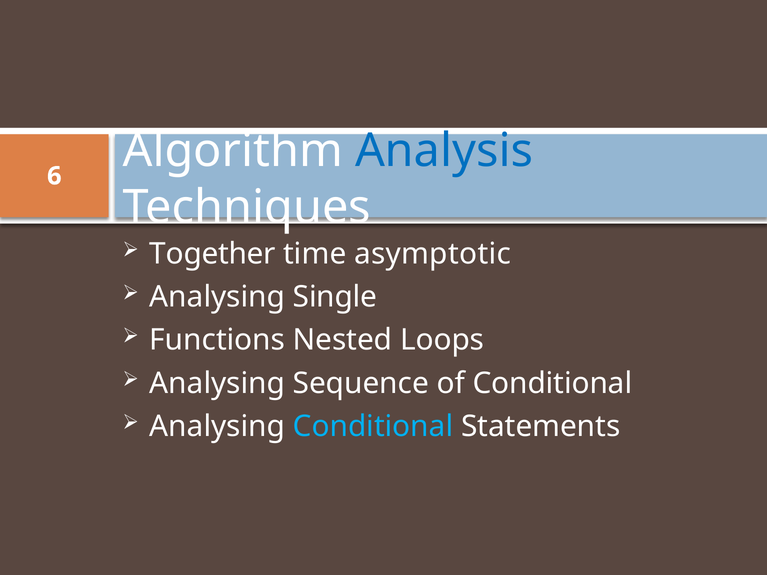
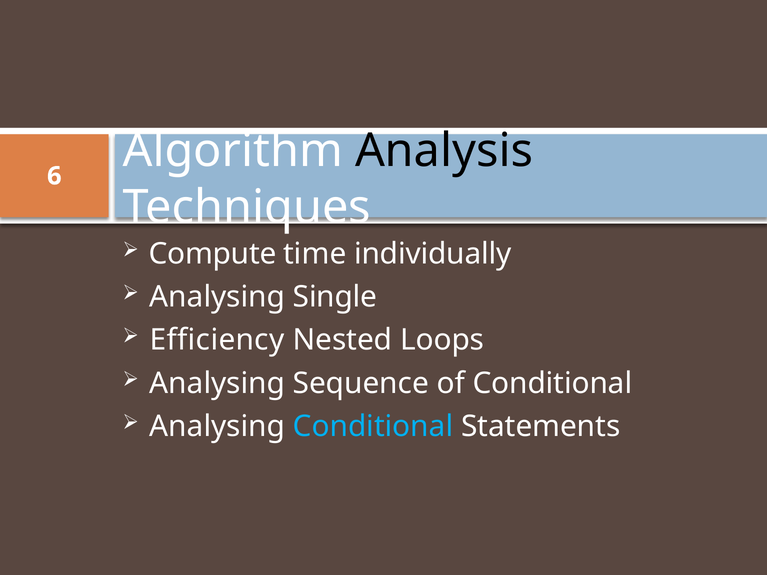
Analysis colour: blue -> black (444, 151)
Together: Together -> Compute (213, 254)
asymptotic: asymptotic -> individually (433, 254)
Functions: Functions -> Efficiency (217, 340)
